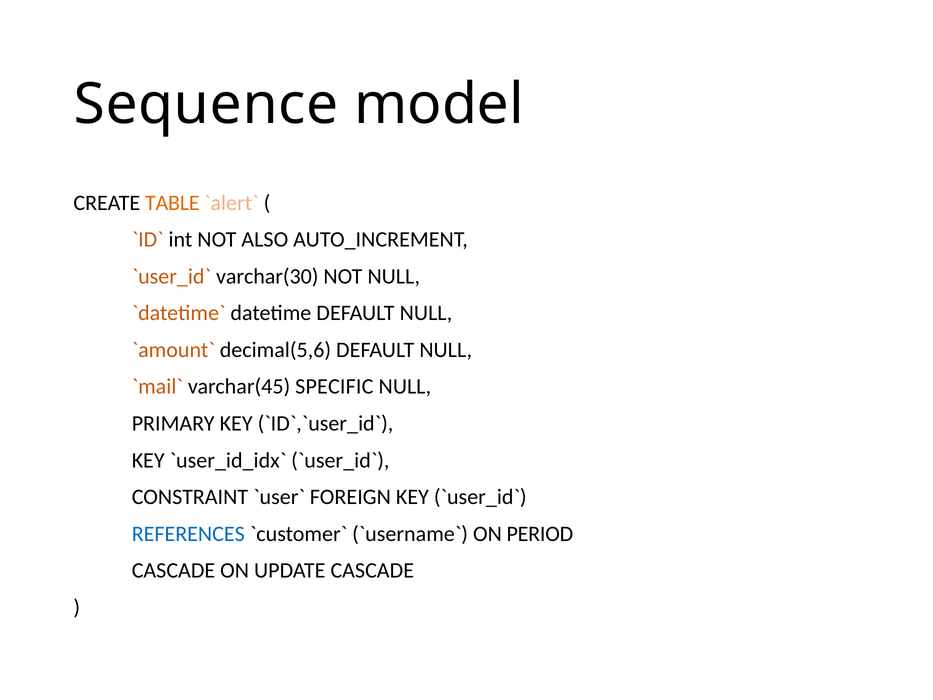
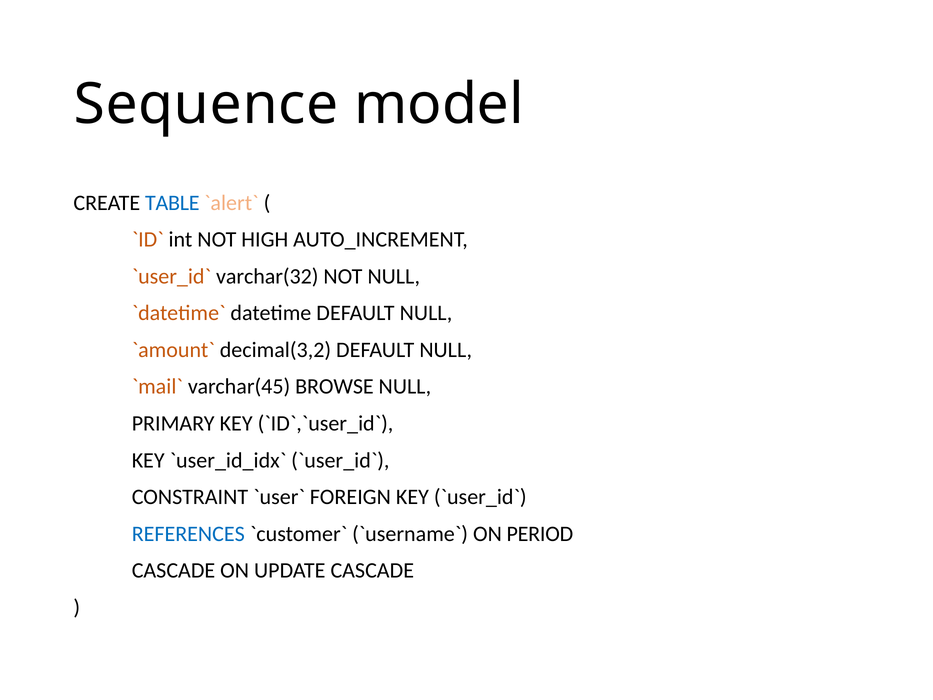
TABLE colour: orange -> blue (172, 203)
ALSO: ALSO -> HIGH (265, 239)
varchar(30: varchar(30 -> varchar(32 (267, 276)
decimal(5,6: decimal(5,6 -> decimal(3,2 (275, 350)
SPECIFIC: SPECIFIC -> BROWSE (334, 387)
